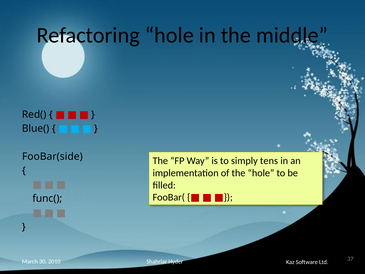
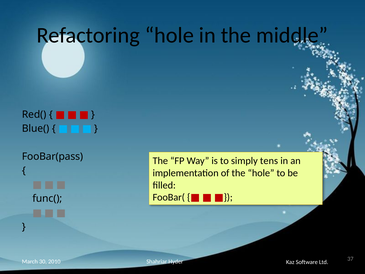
FooBar(side: FooBar(side -> FooBar(pass (52, 156)
